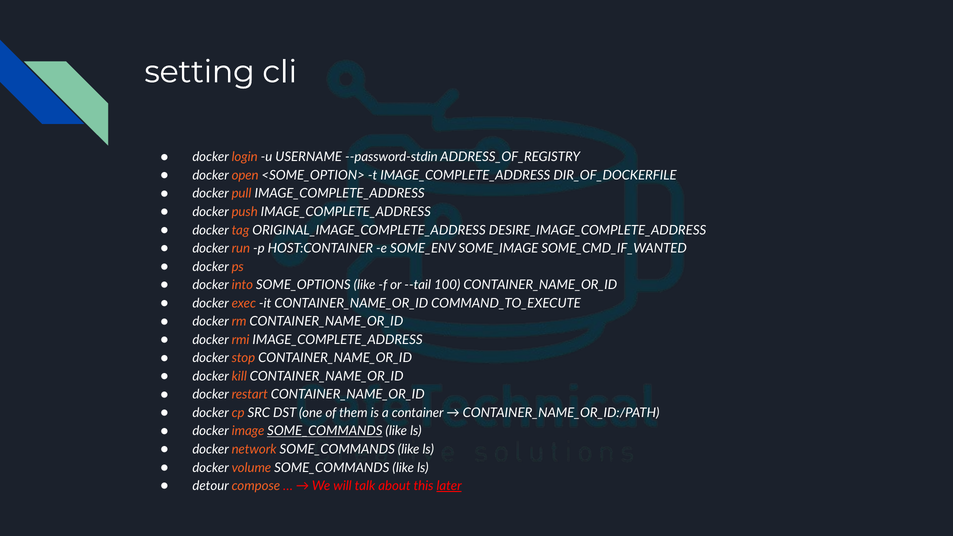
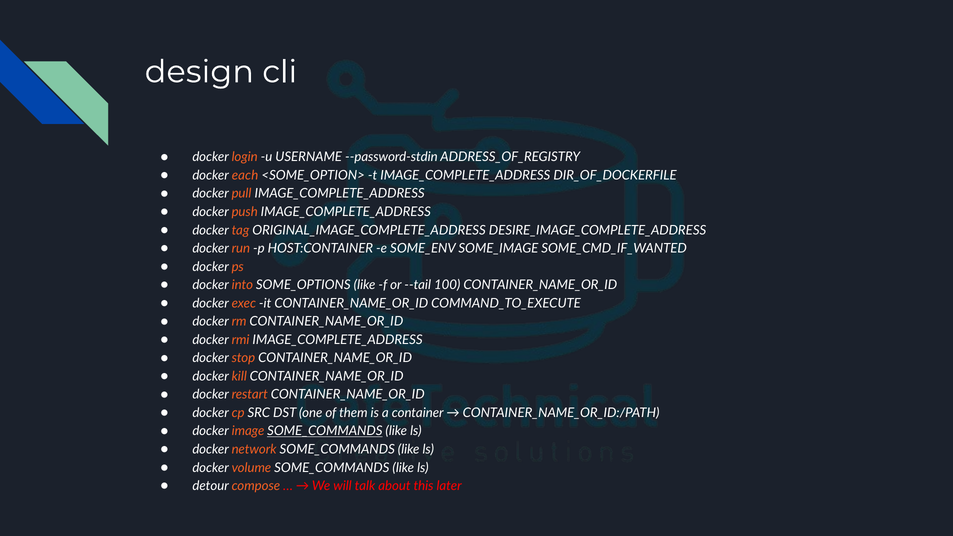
setting: setting -> design (199, 72)
open: open -> each (245, 175)
later underline: present -> none (449, 486)
